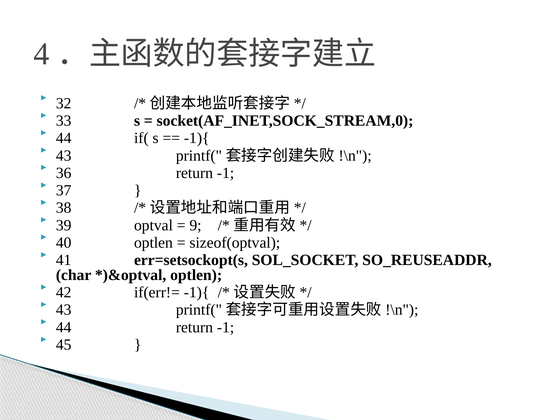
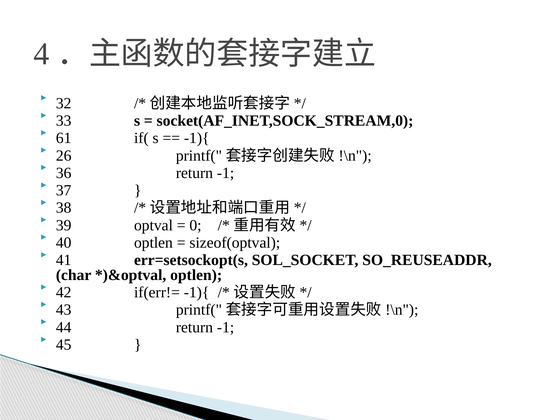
44: 44 -> 61 (64, 138)
43: 43 -> 26 (64, 156)
9: 9 -> 0 (196, 225)
